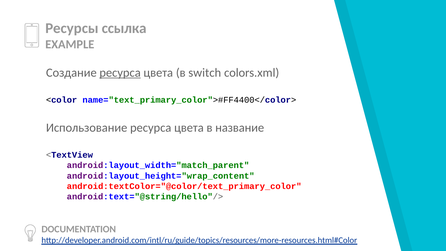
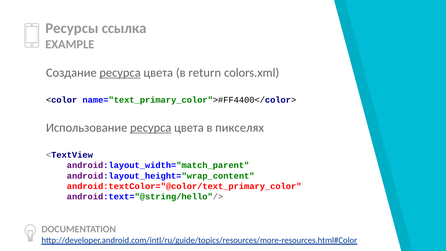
switch: switch -> return (205, 73)
ресурса underline: none -> present (151, 128)
название: название -> пикселях (240, 128)
